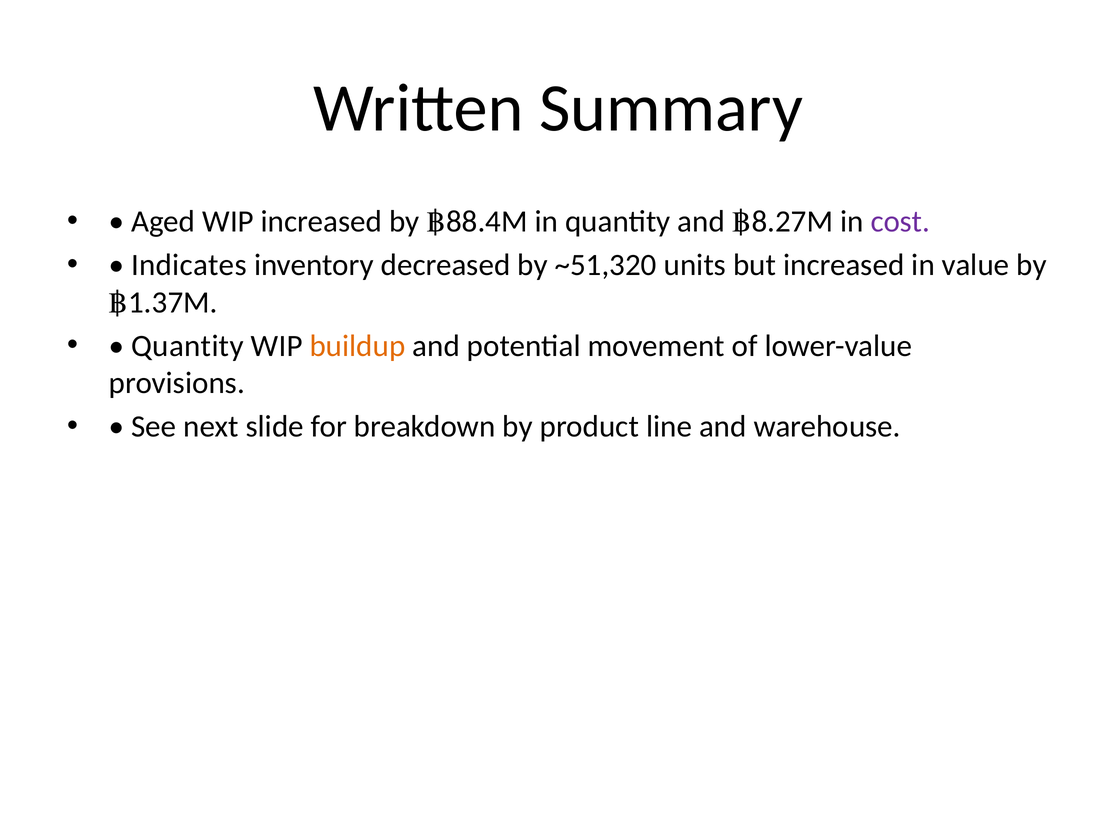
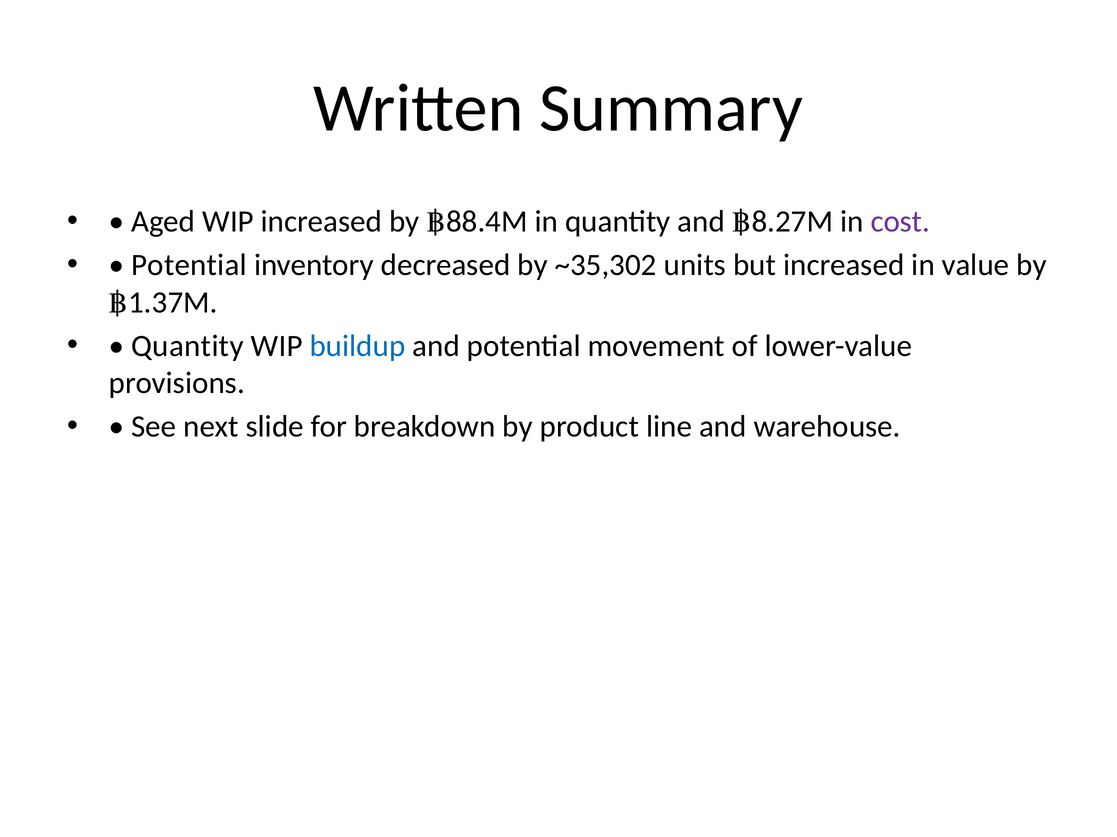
Indicates: Indicates -> Potential (189, 265)
~51,320: ~51,320 -> ~35,302 (606, 265)
buildup colour: orange -> blue (358, 346)
